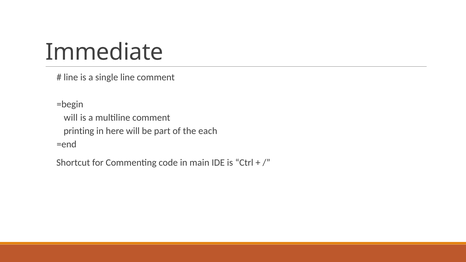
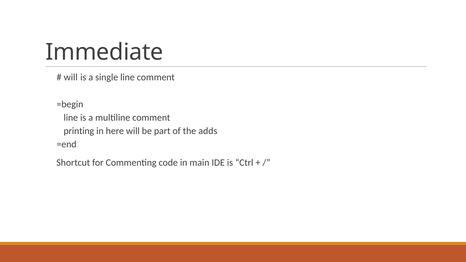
line: line -> will (71, 77)
will: will -> line (71, 118)
each: each -> adds (208, 131)
